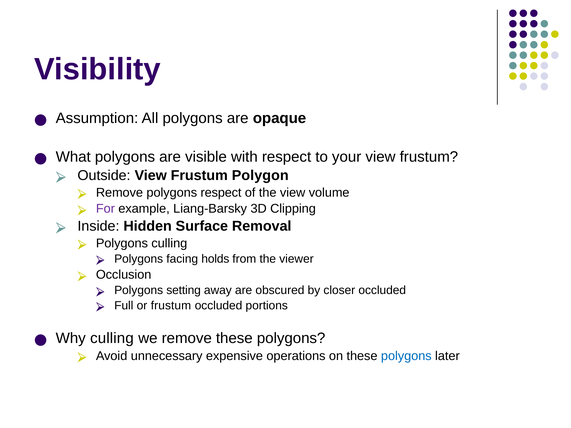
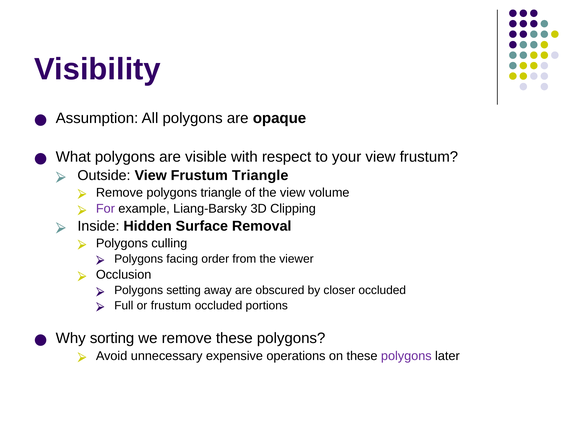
Frustum Polygon: Polygon -> Triangle (260, 176)
polygons respect: respect -> triangle (221, 193)
holds: holds -> order (215, 259)
Why culling: culling -> sorting (112, 339)
polygons colour: blue -> purple (406, 356)
